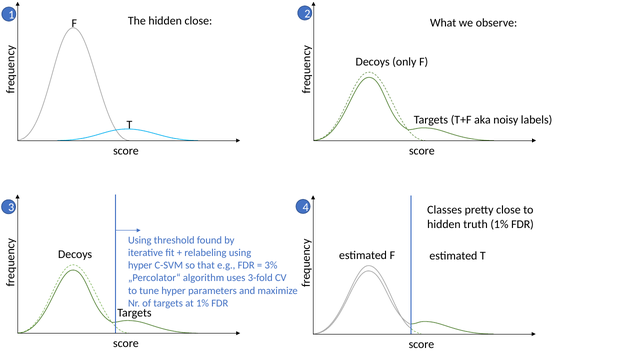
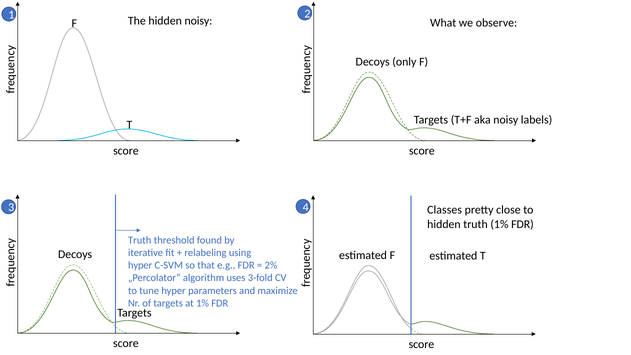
hidden close: close -> noisy (198, 21)
Using: Using -> Truth (140, 240)
3%: 3% -> 2% (271, 265)
